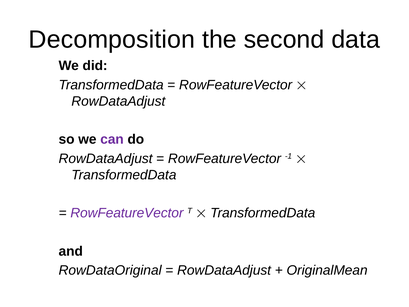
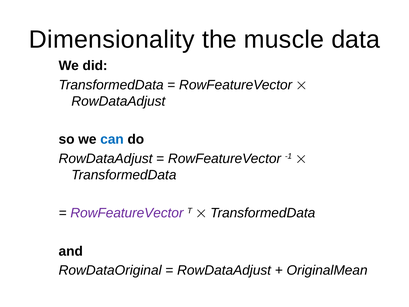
Decomposition: Decomposition -> Dimensionality (112, 40)
second: second -> muscle (284, 40)
can colour: purple -> blue (112, 139)
